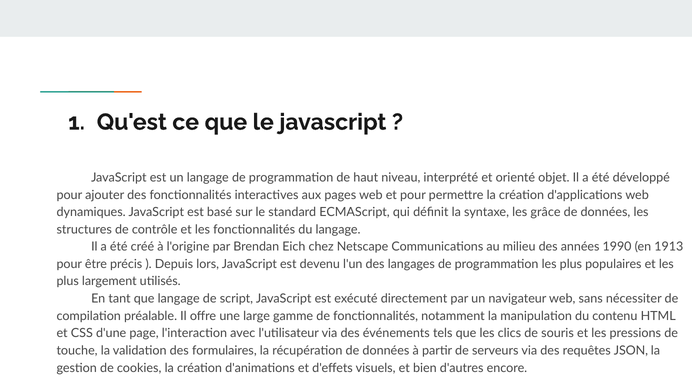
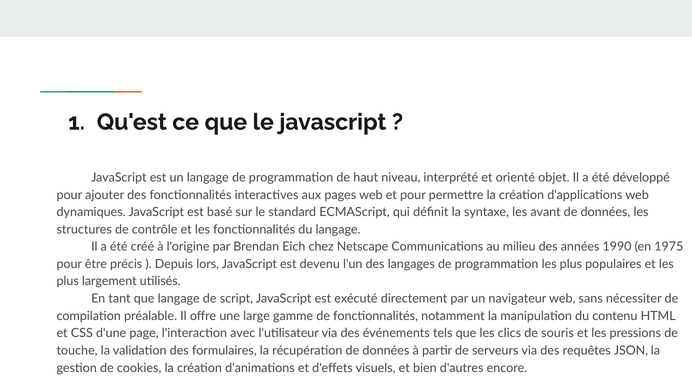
grâce: grâce -> avant (546, 212)
1913: 1913 -> 1975 (669, 247)
